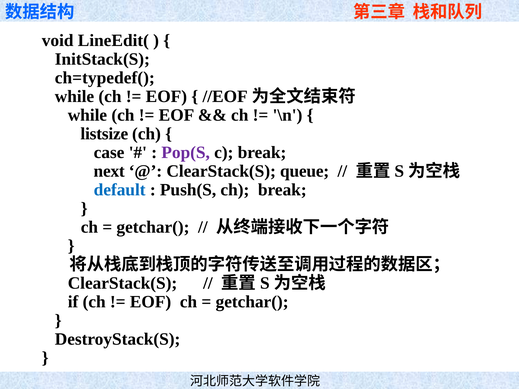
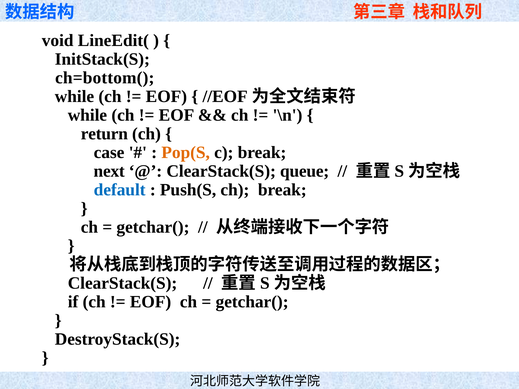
ch=typedef(: ch=typedef( -> ch=bottom( (105, 78)
listsize: listsize -> return (104, 134)
Pop(S colour: purple -> orange (186, 152)
